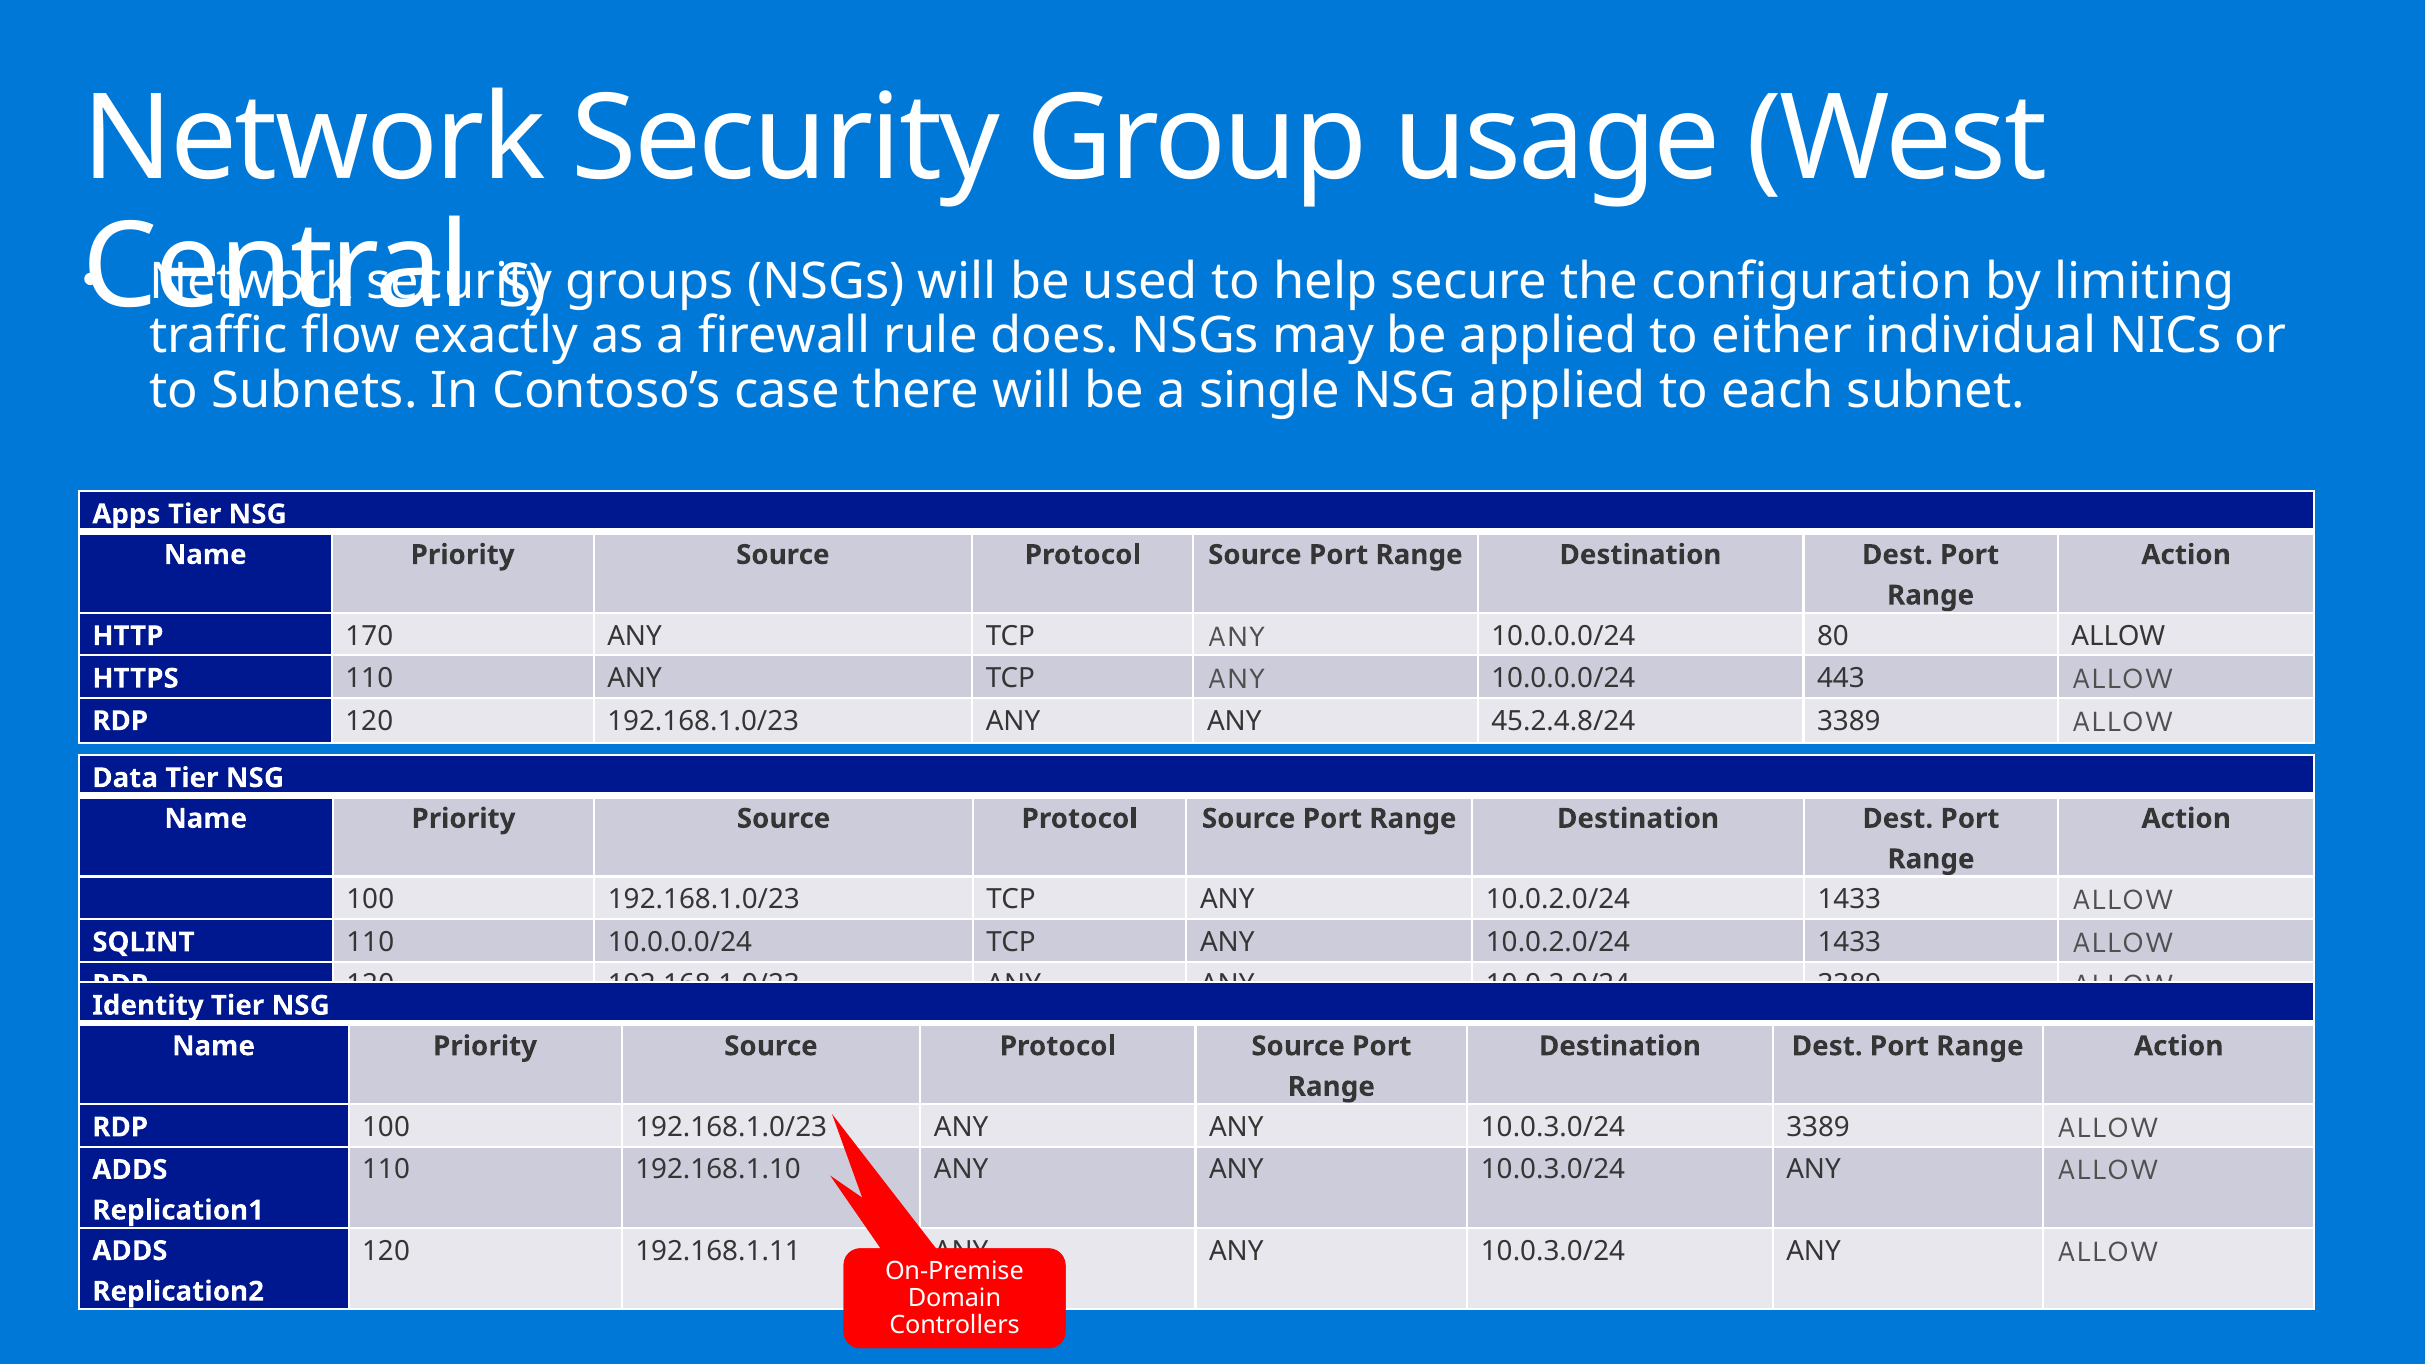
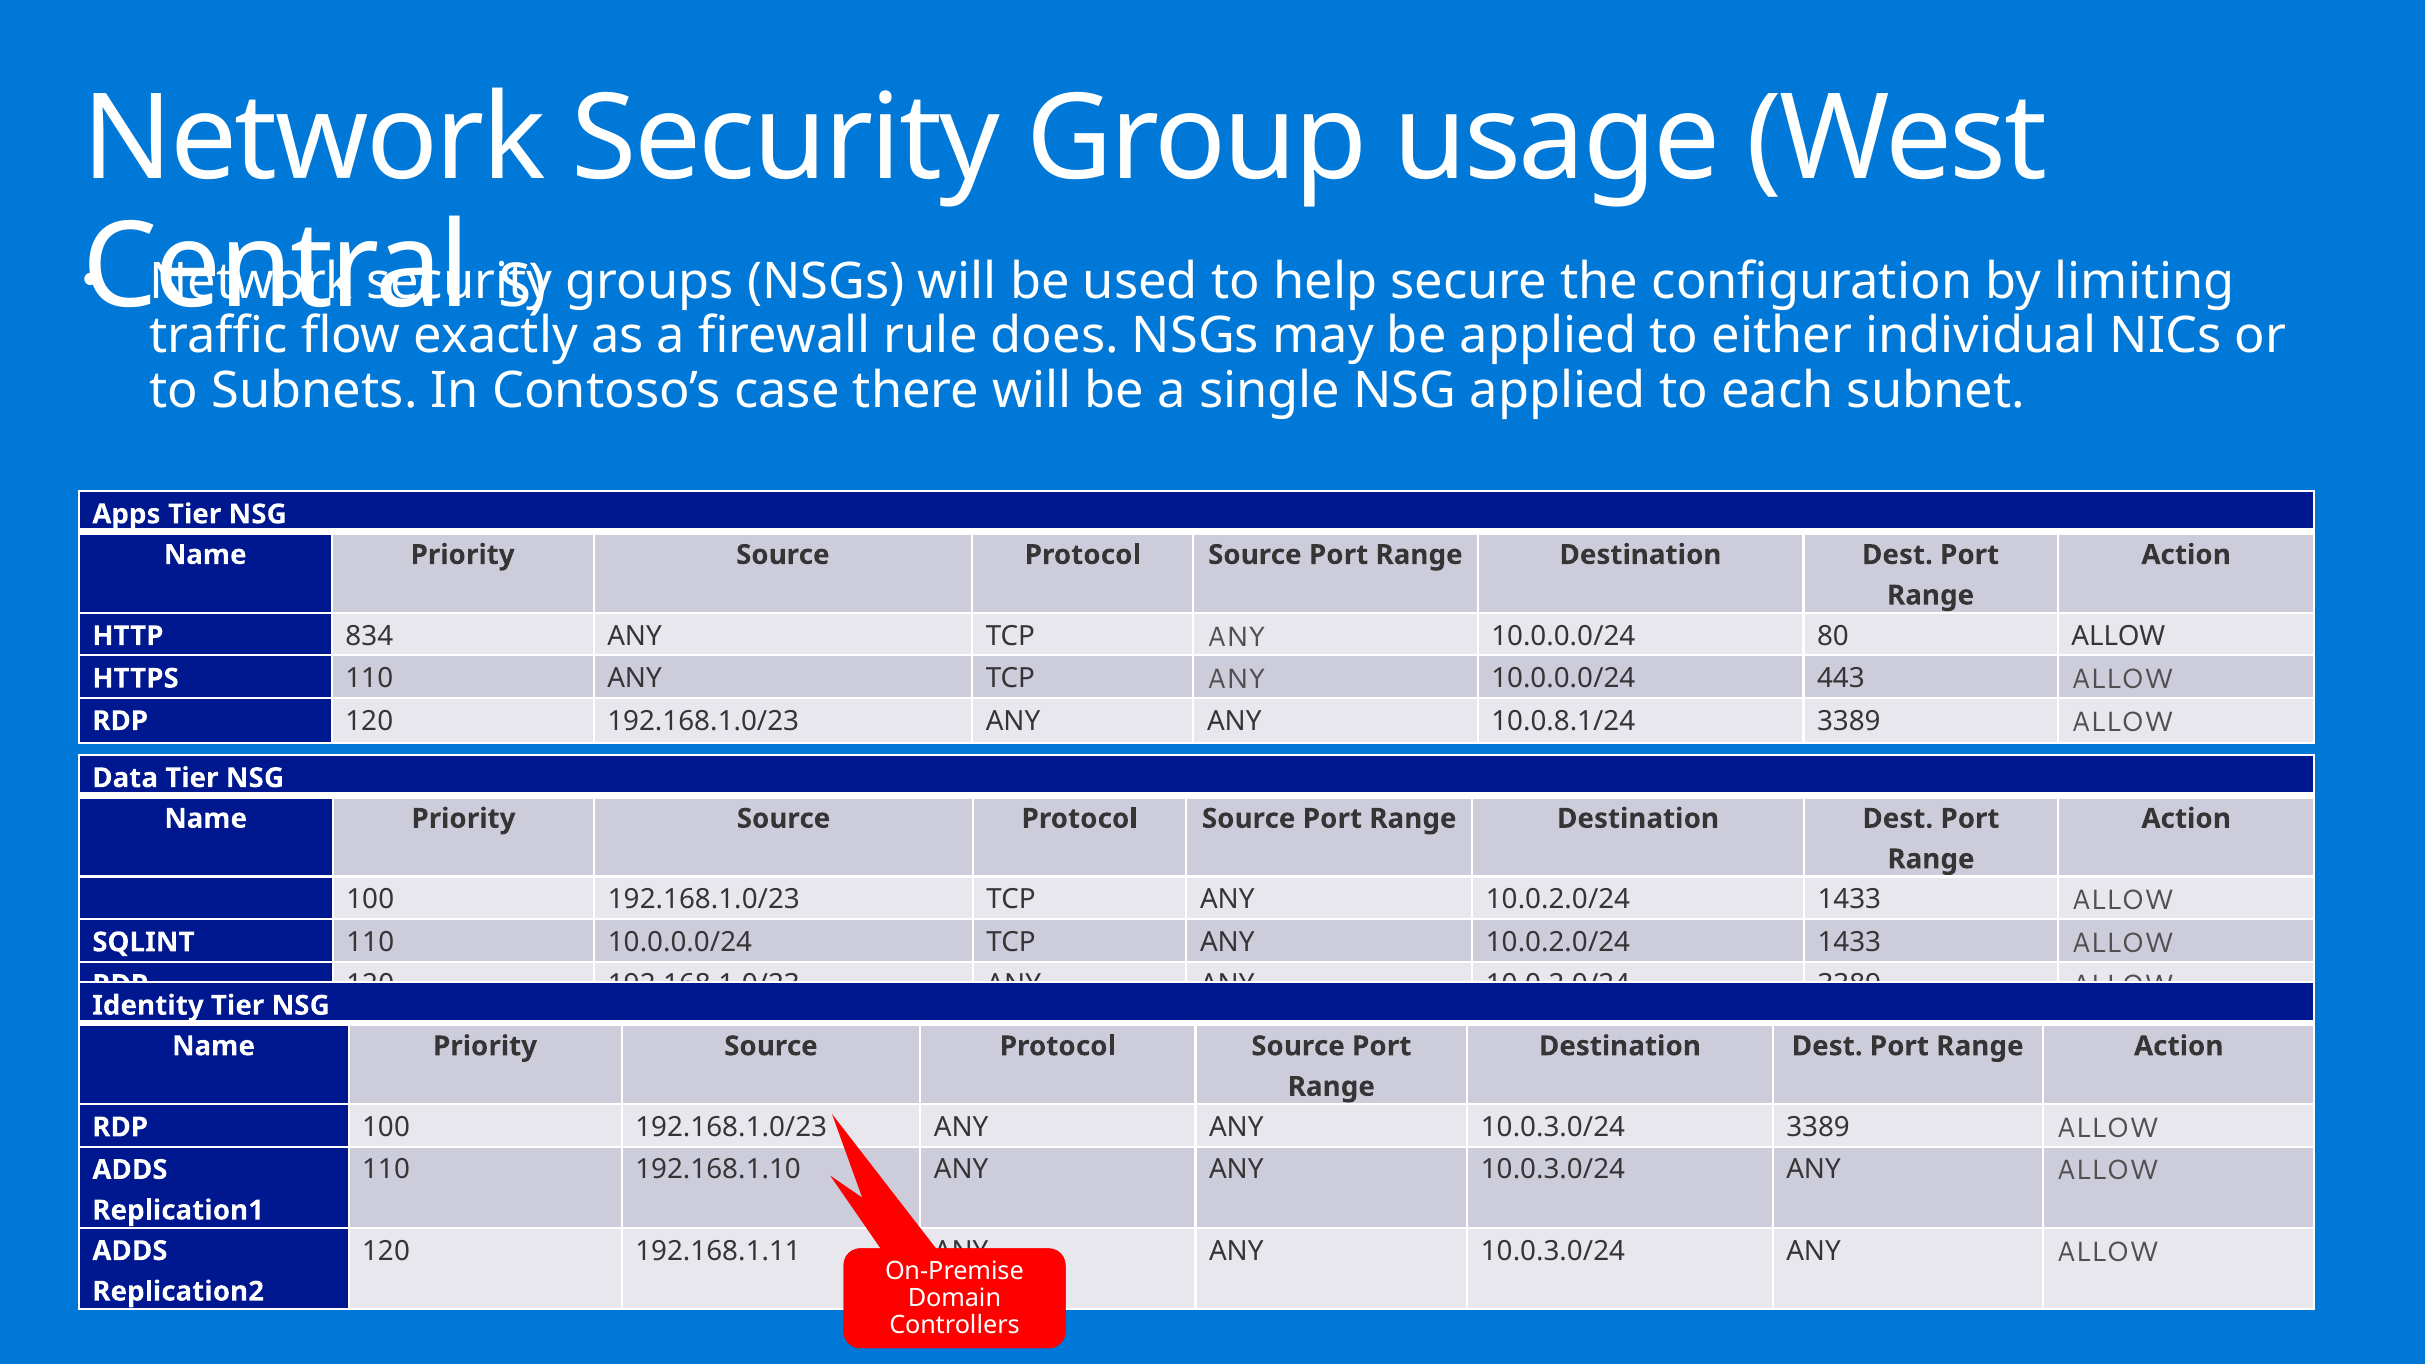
170: 170 -> 834 (369, 636)
45.2.4.8/24: 45.2.4.8/24 -> 10.0.8.1/24 (1563, 721)
